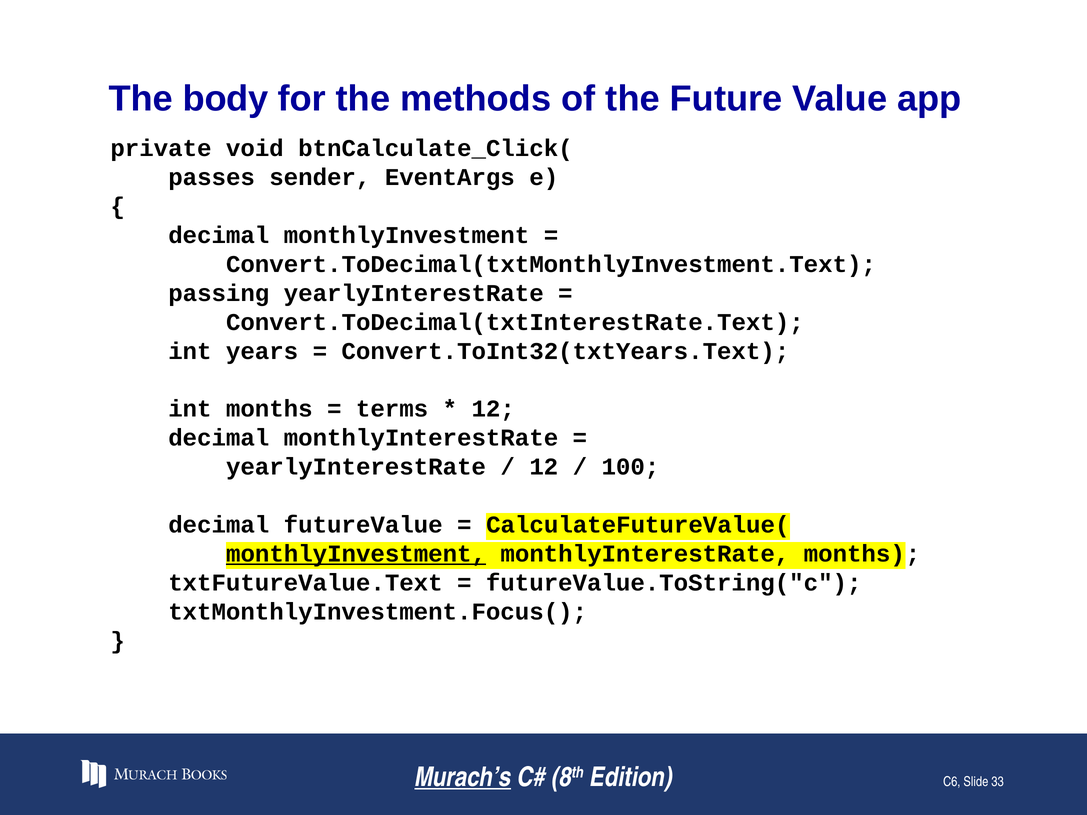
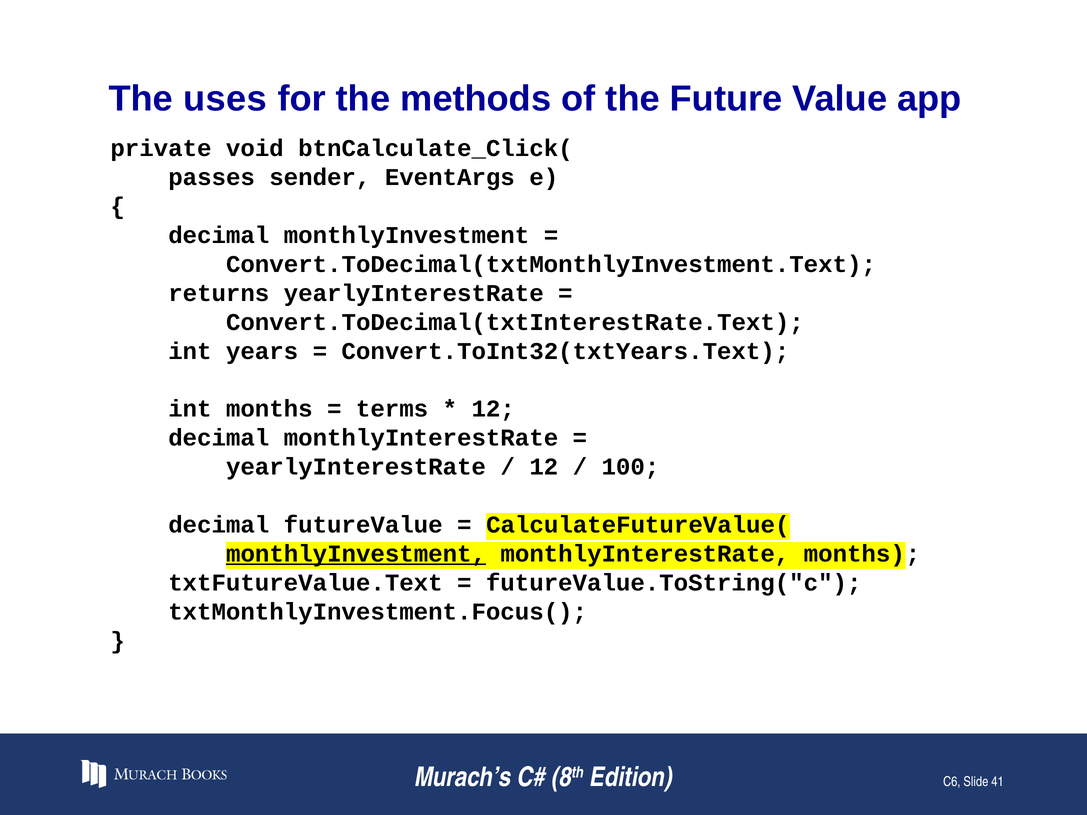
body: body -> uses (225, 99)
passing: passing -> returns (219, 293)
Murach’s underline: present -> none (463, 777)
33: 33 -> 41 (998, 782)
